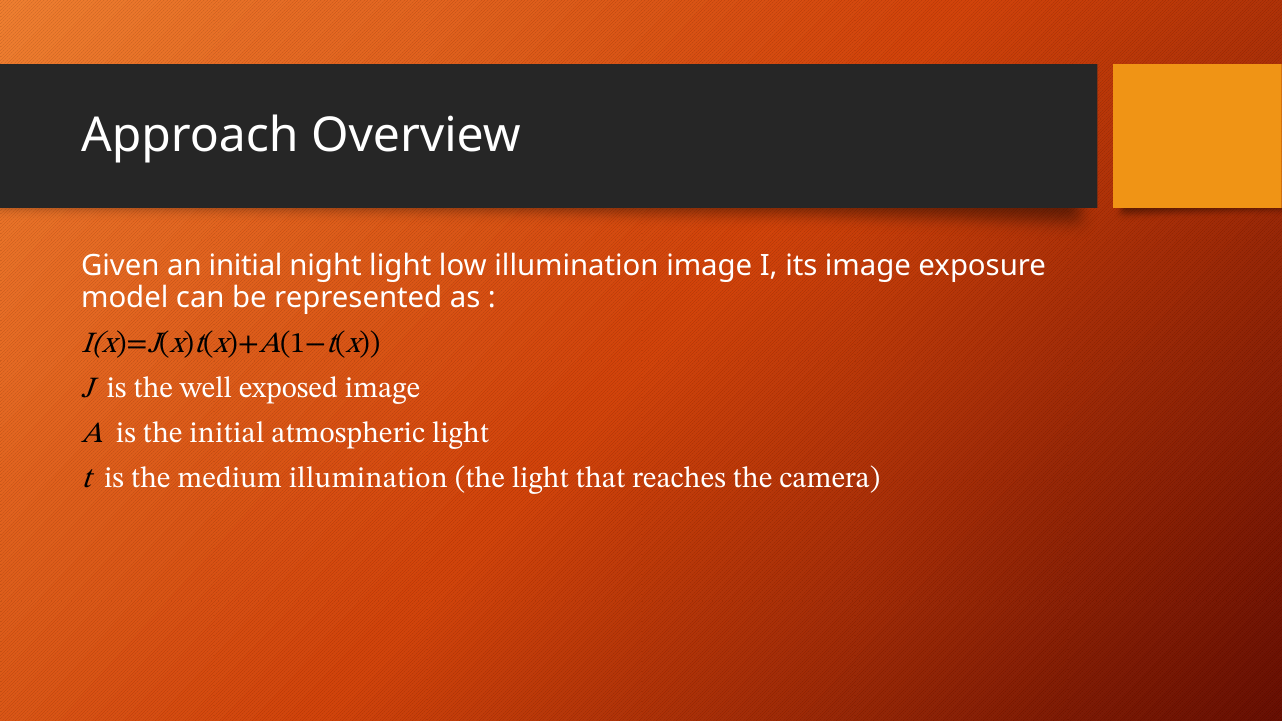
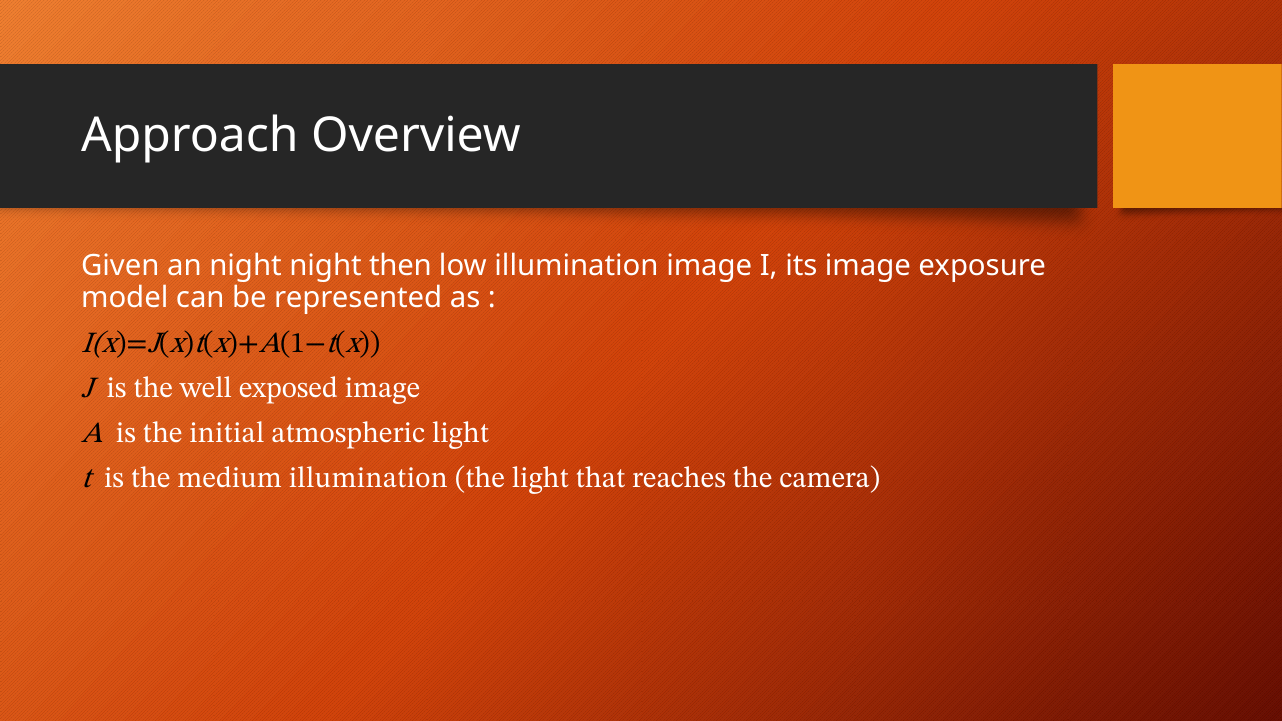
an initial: initial -> night (246, 266)
night light: light -> then (400, 266)
